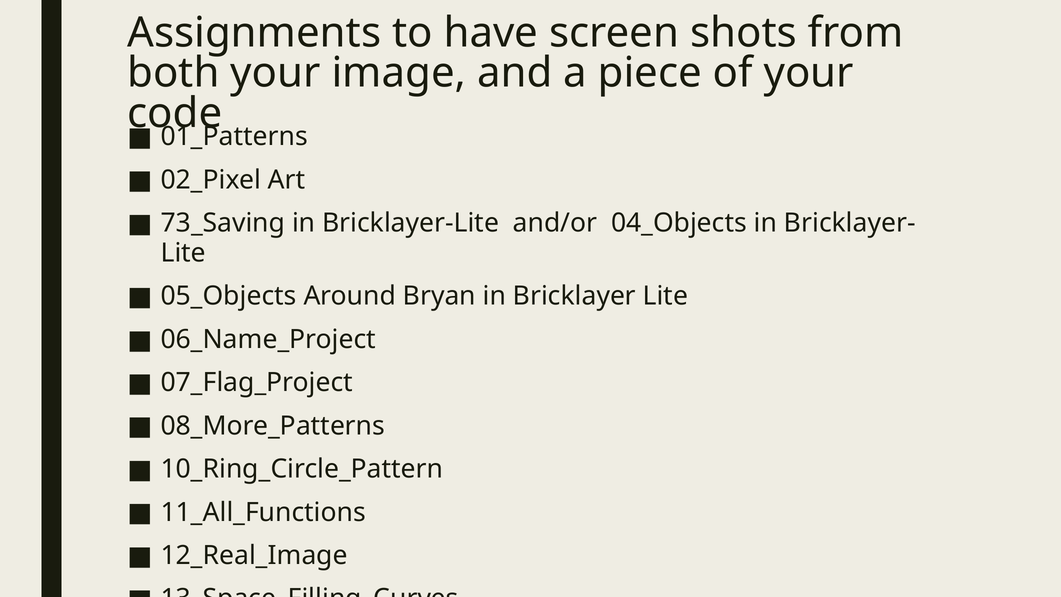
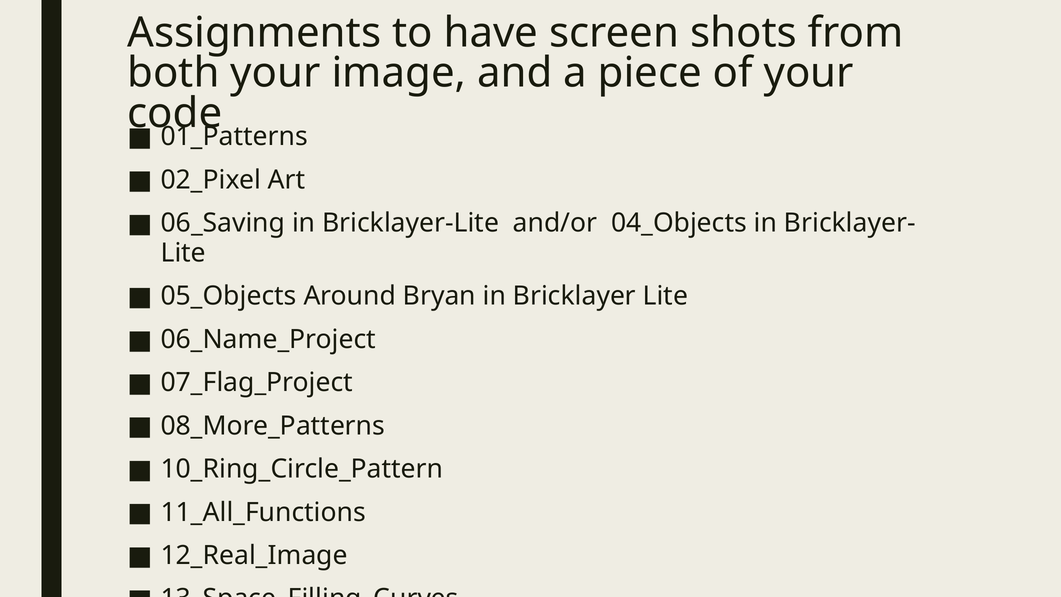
73_Saving: 73_Saving -> 06_Saving (223, 223)
